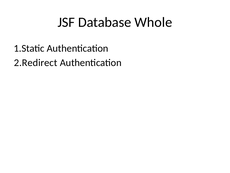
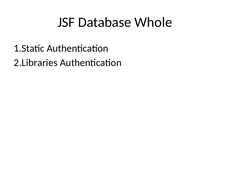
2.Redirect: 2.Redirect -> 2.Libraries (36, 63)
